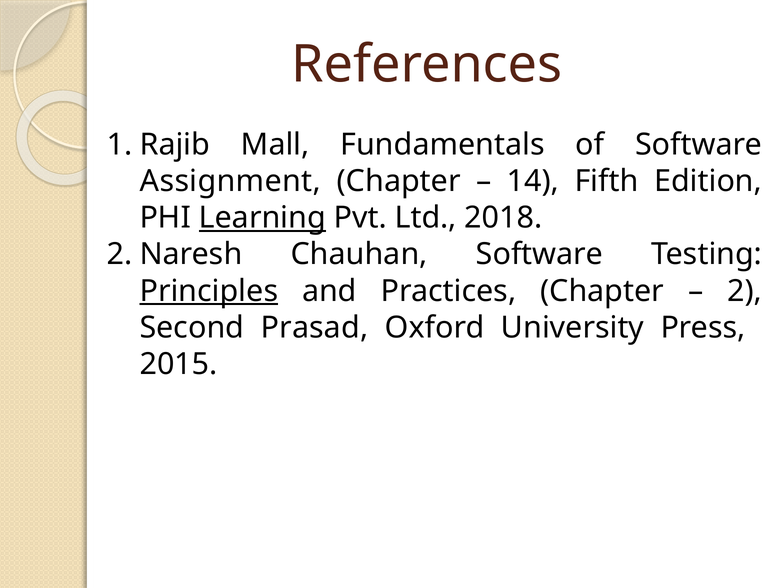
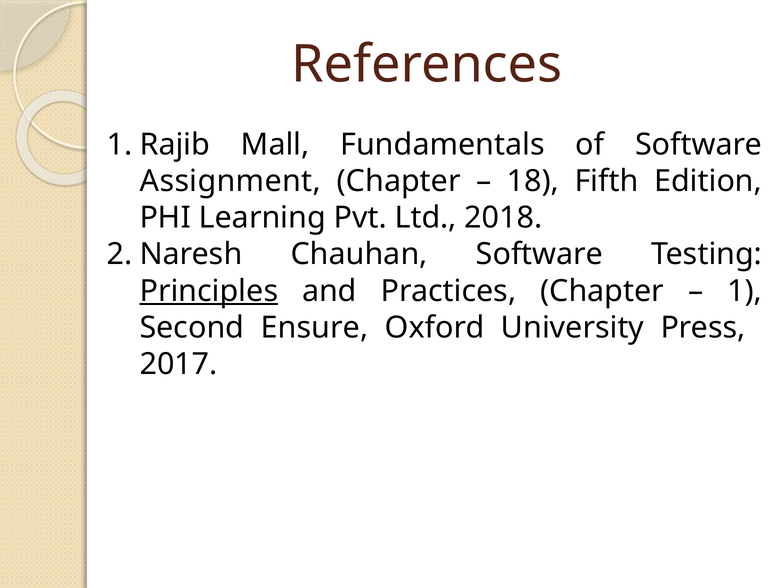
14: 14 -> 18 (533, 181)
Learning underline: present -> none (262, 218)
2: 2 -> 1 (745, 291)
Prasad: Prasad -> Ensure (315, 328)
2015: 2015 -> 2017 (179, 364)
